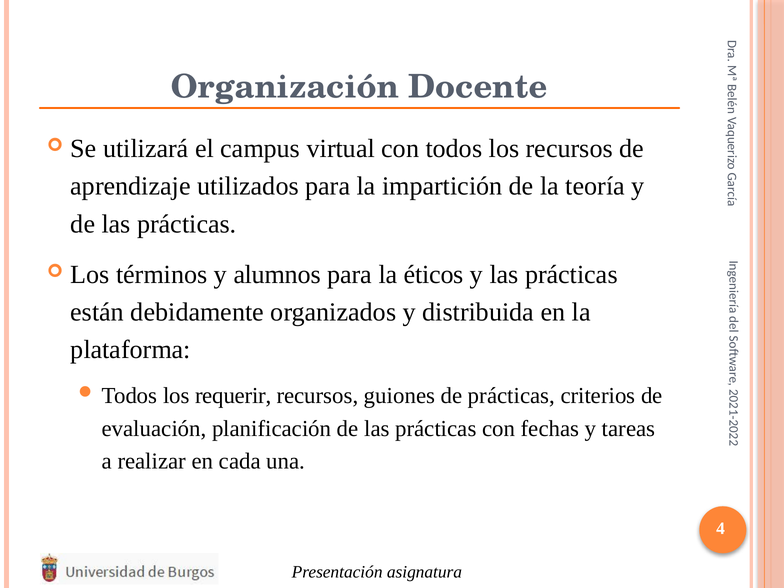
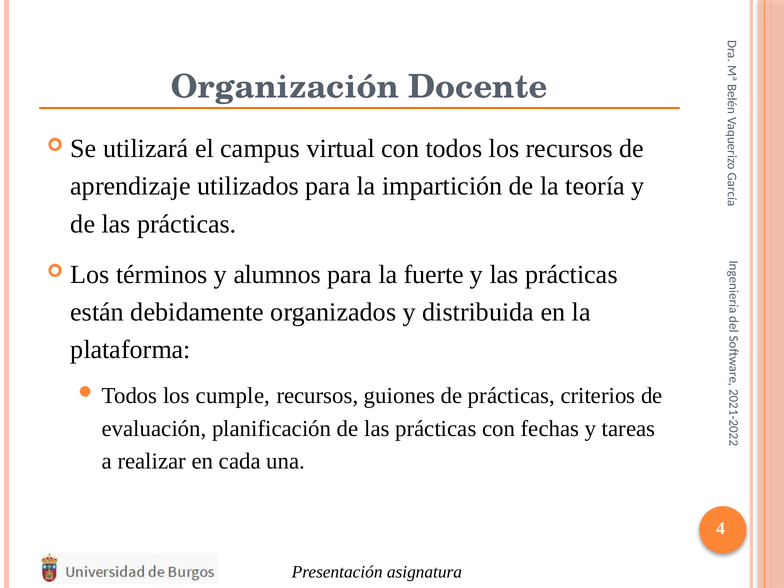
éticos: éticos -> fuerte (434, 275)
requerir: requerir -> cumple (233, 396)
